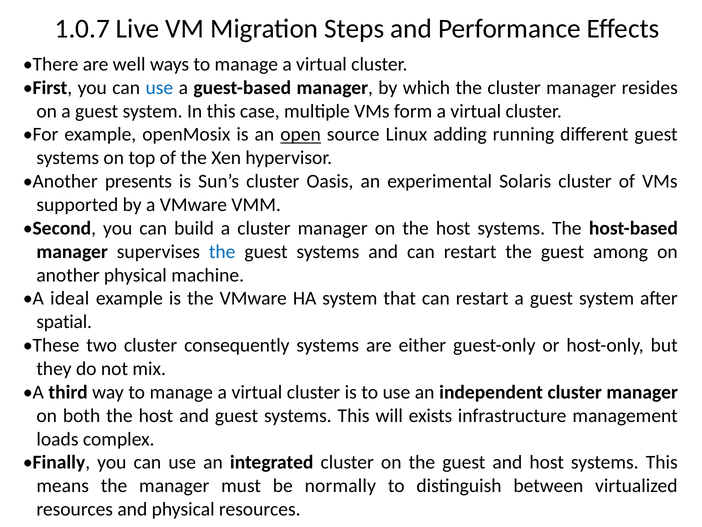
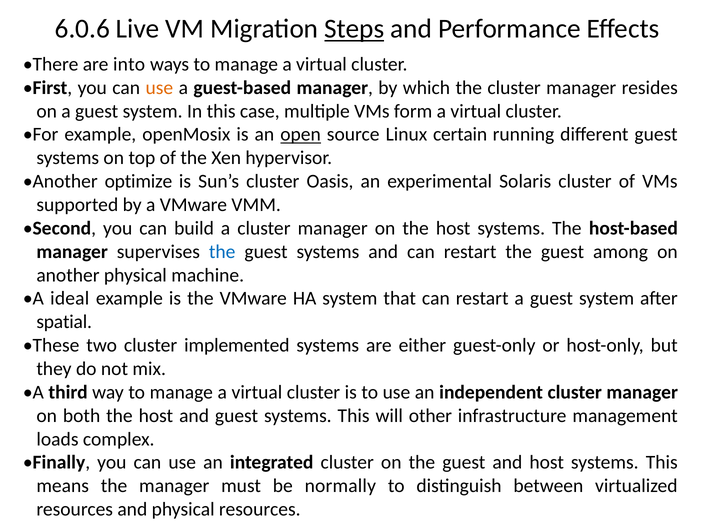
1.0.7: 1.0.7 -> 6.0.6 (82, 29)
Steps underline: none -> present (354, 29)
well: well -> into (129, 64)
use colour: blue -> orange (159, 88)
adding: adding -> certain (460, 134)
presents: presents -> optimize (138, 181)
consequently: consequently -> implemented (237, 345)
exists: exists -> other (430, 415)
